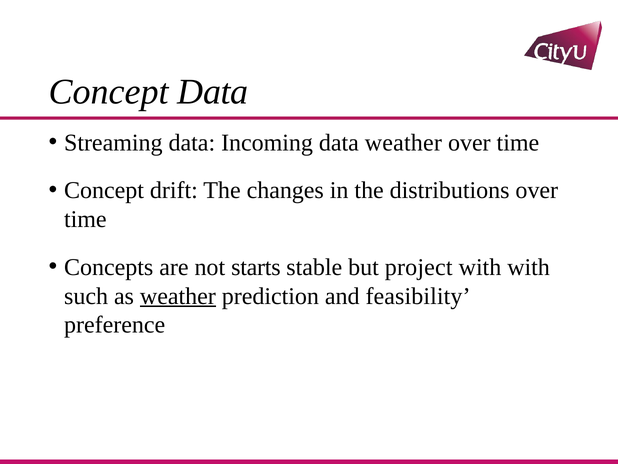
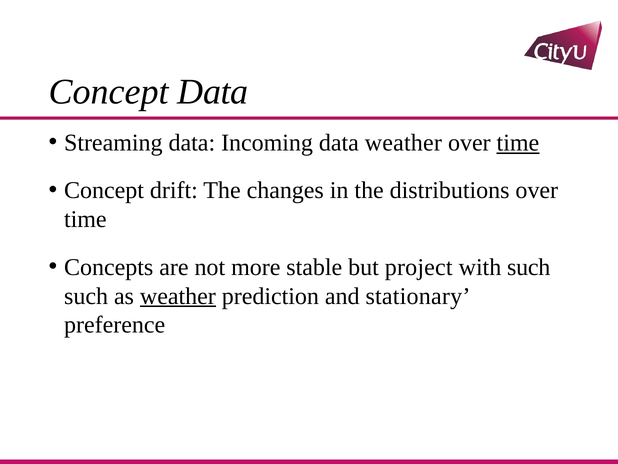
time underline: none -> present (518, 143)
starts: starts -> more (256, 267)
with with: with -> such (529, 267)
feasibility: feasibility -> stationary (418, 296)
